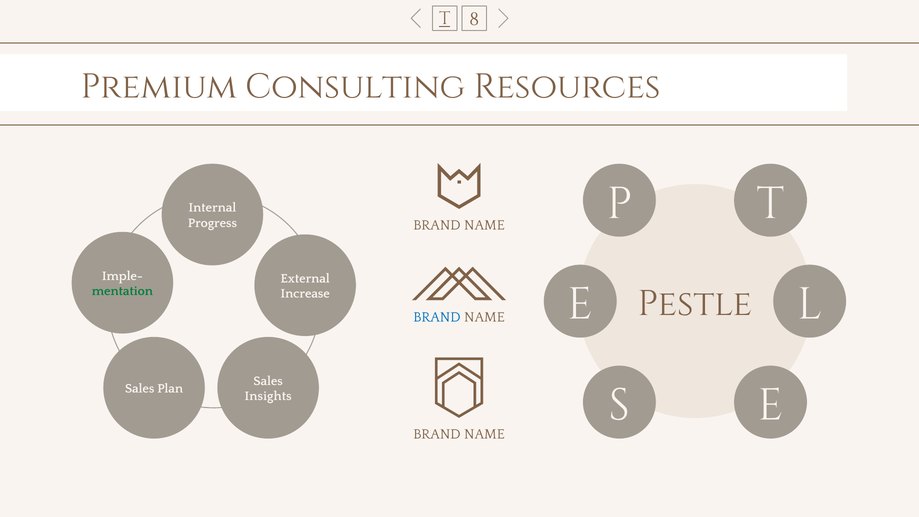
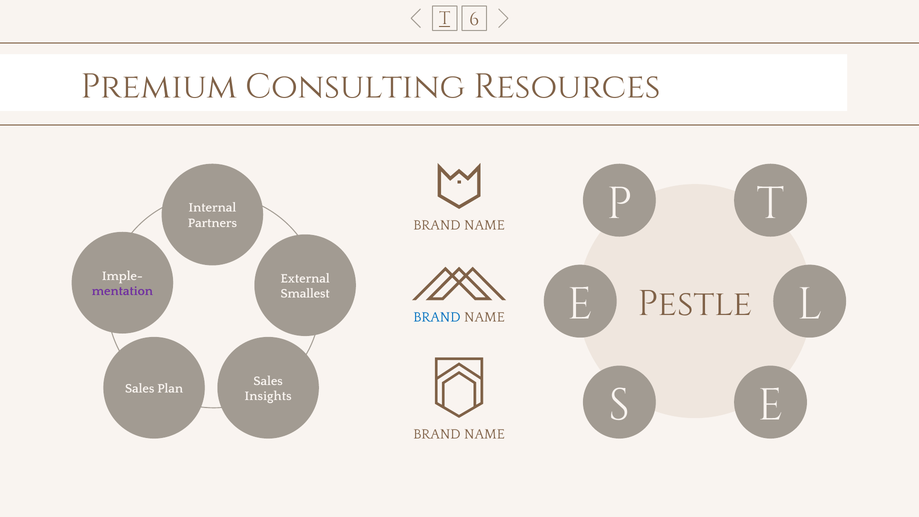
8: 8 -> 6 (474, 20)
Progress: Progress -> Partners (212, 223)
mentation colour: green -> purple (122, 291)
Increase: Increase -> Smallest (305, 294)
